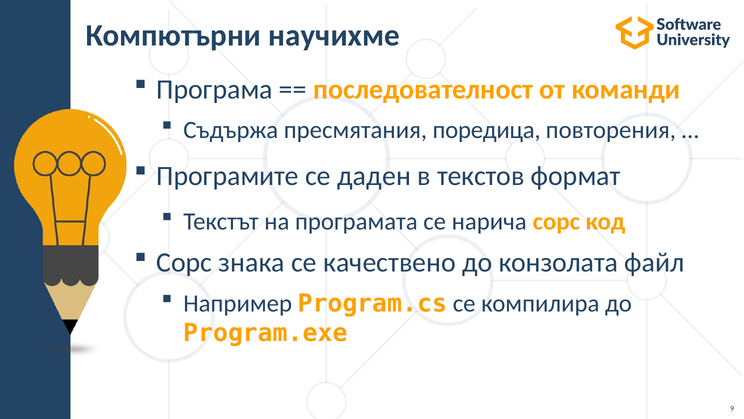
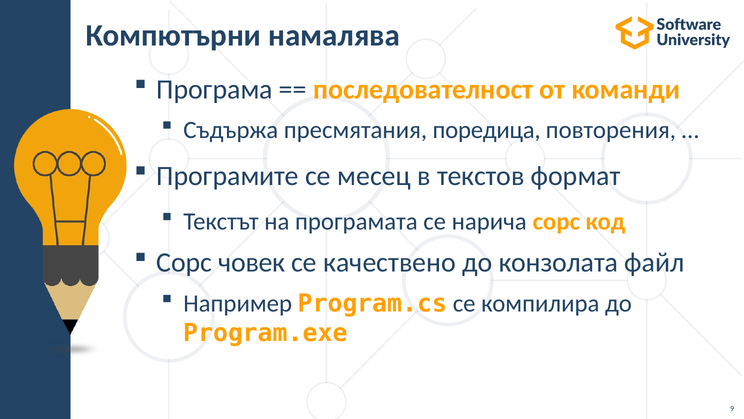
научихме: научихме -> намалява (334, 35)
даден: даден -> месец (374, 176)
знака: знака -> човек (252, 262)
